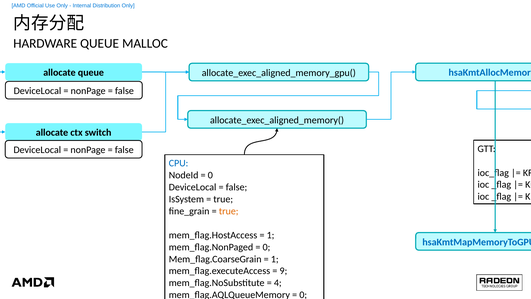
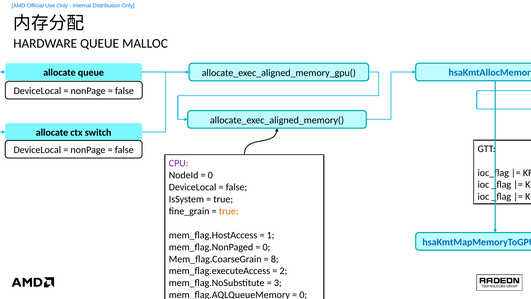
CPU colour: blue -> purple (179, 163)
1: 1 -> 8 (275, 259)
9: 9 -> 2 (283, 271)
4: 4 -> 3 (278, 283)
